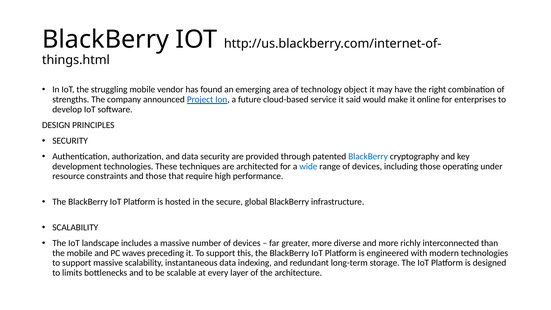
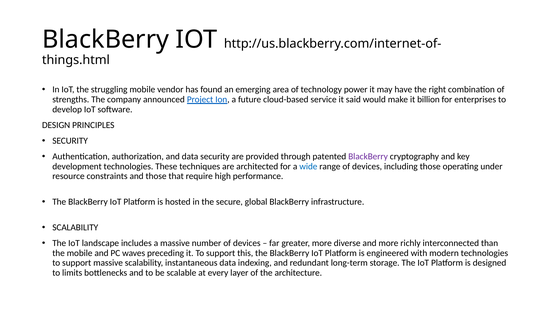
object: object -> power (356, 89)
online: online -> billion (428, 100)
BlackBerry colour: blue -> purple (368, 156)
